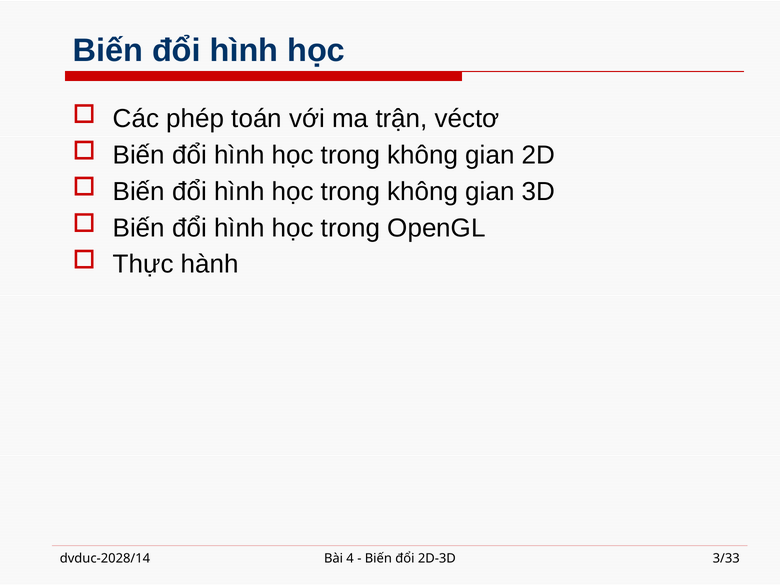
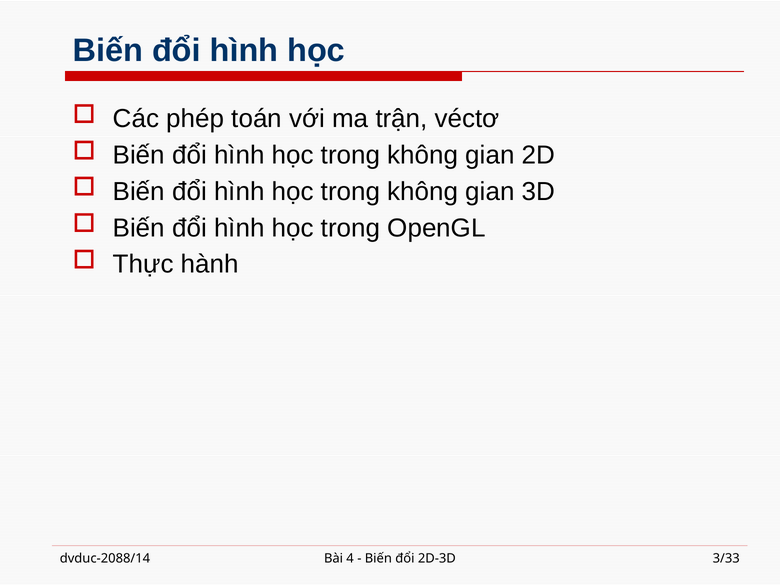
dvduc-2028/14: dvduc-2028/14 -> dvduc-2088/14 (105, 559)
